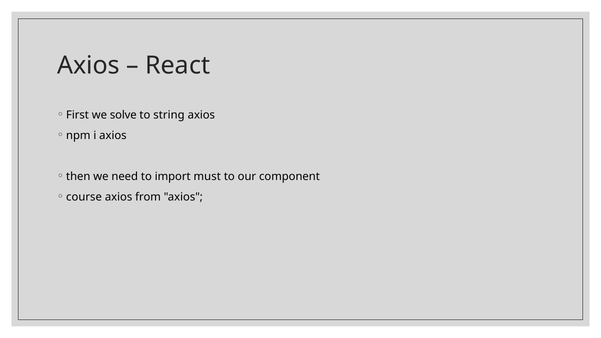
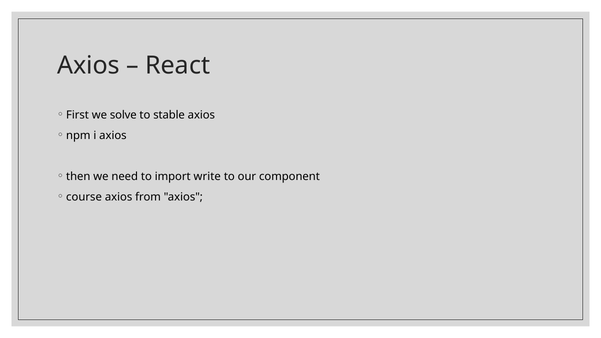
string: string -> stable (169, 115)
must: must -> write (207, 176)
